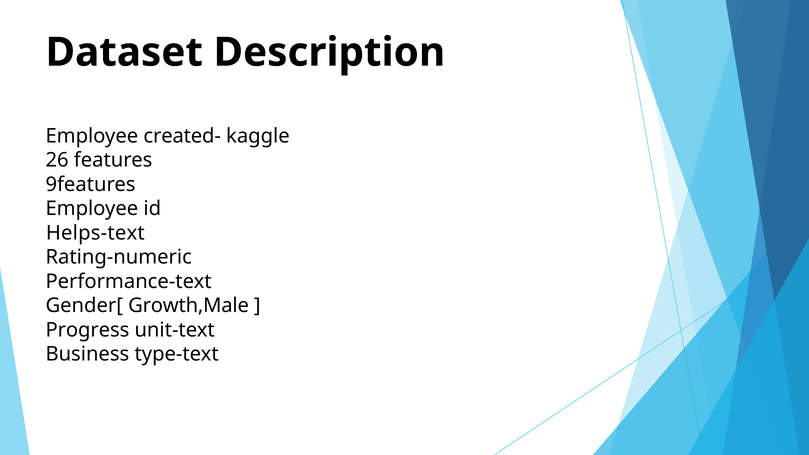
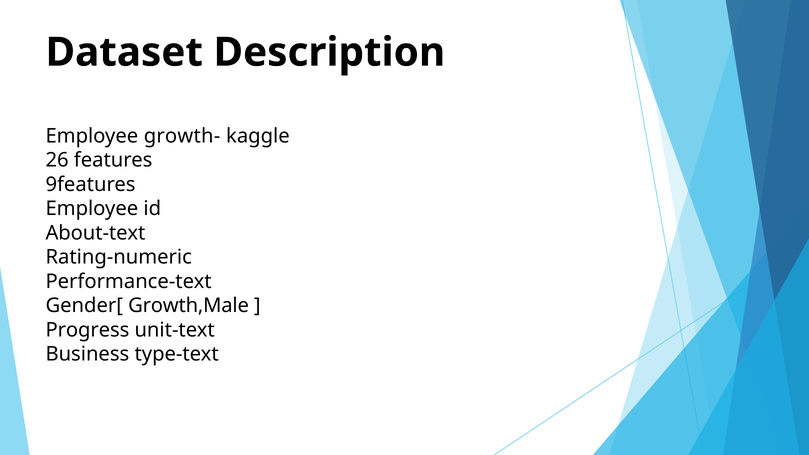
created-: created- -> growth- (182, 136)
Helps-text: Helps-text -> About-text (95, 233)
